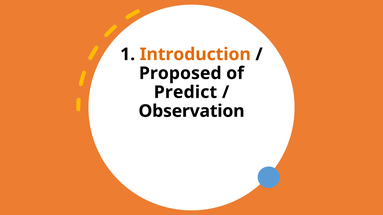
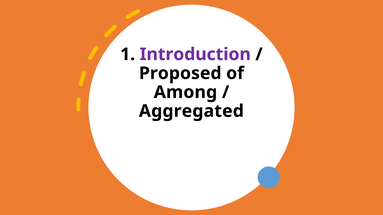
Introduction colour: orange -> purple (195, 54)
Predict: Predict -> Among (185, 92)
Observation: Observation -> Aggregated (191, 111)
